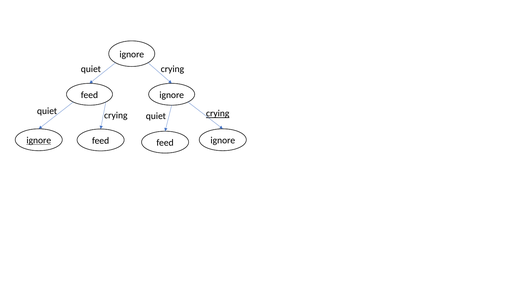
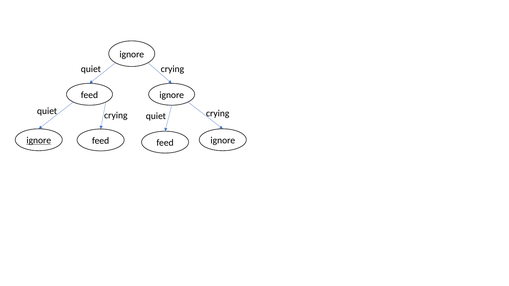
crying underline: present -> none (218, 114)
